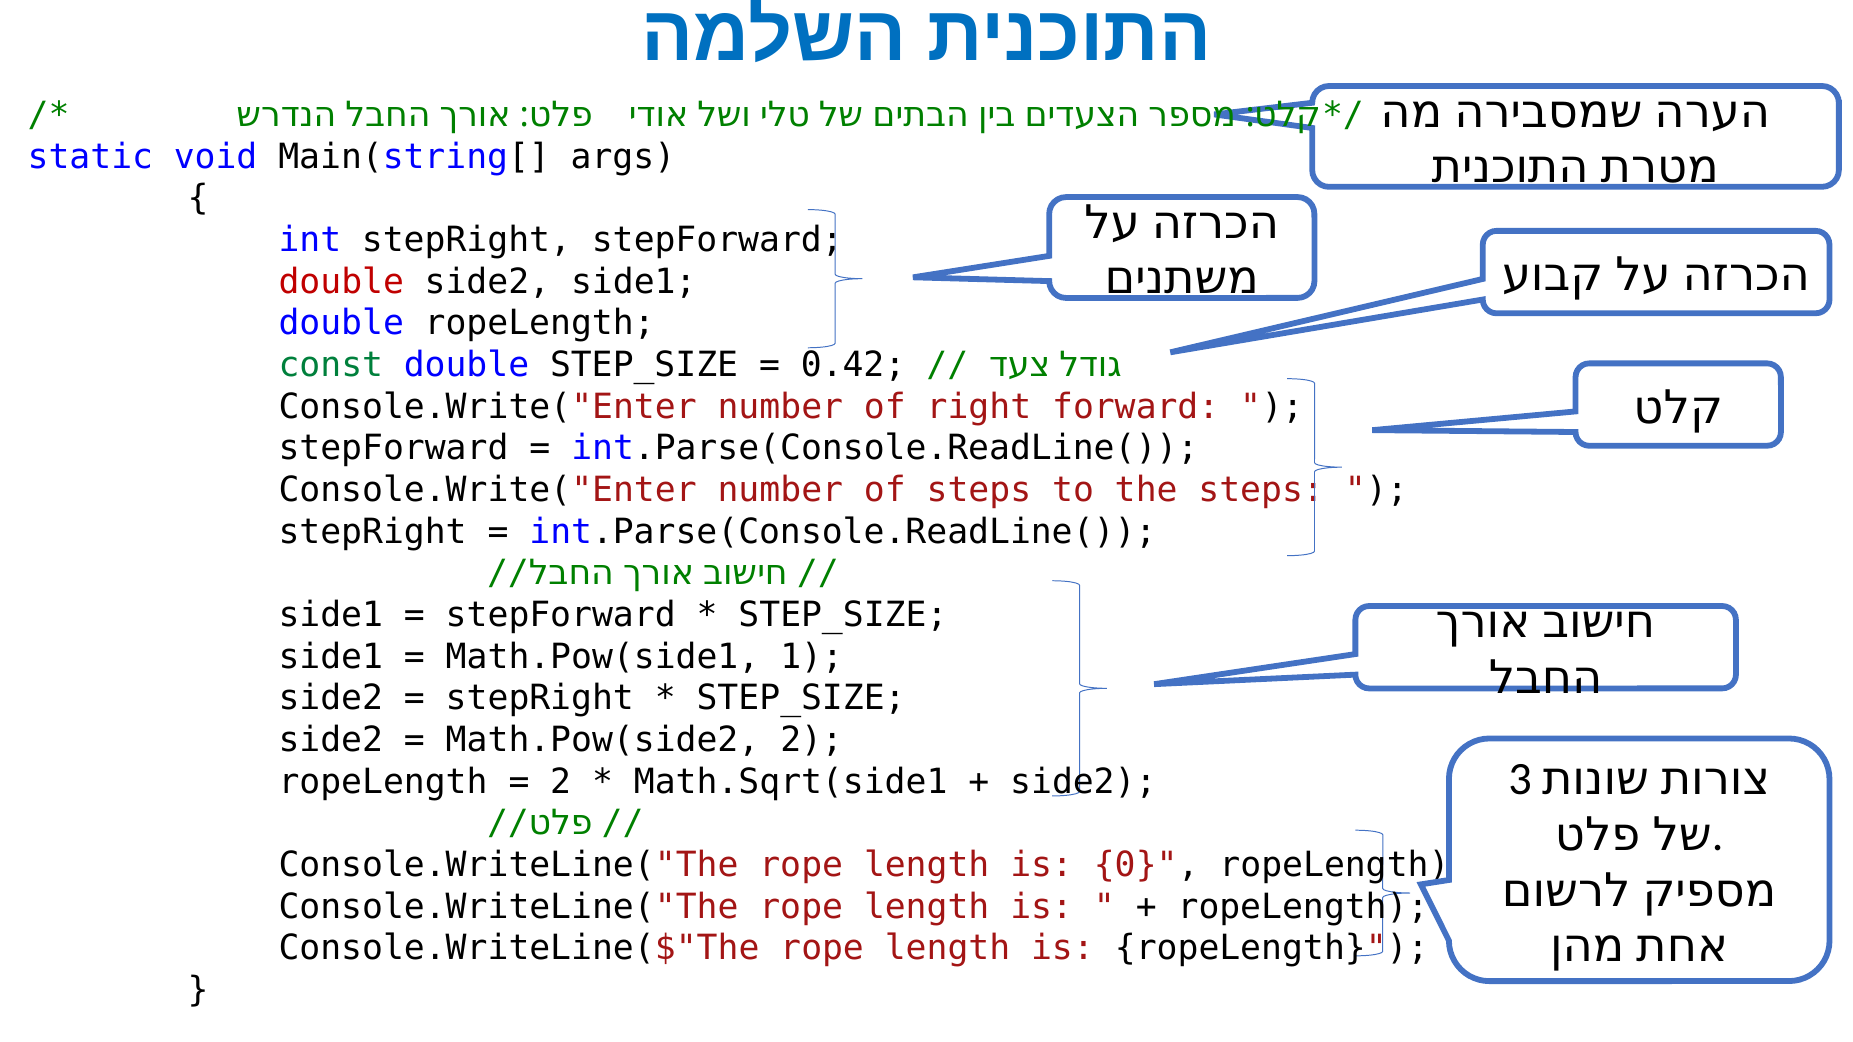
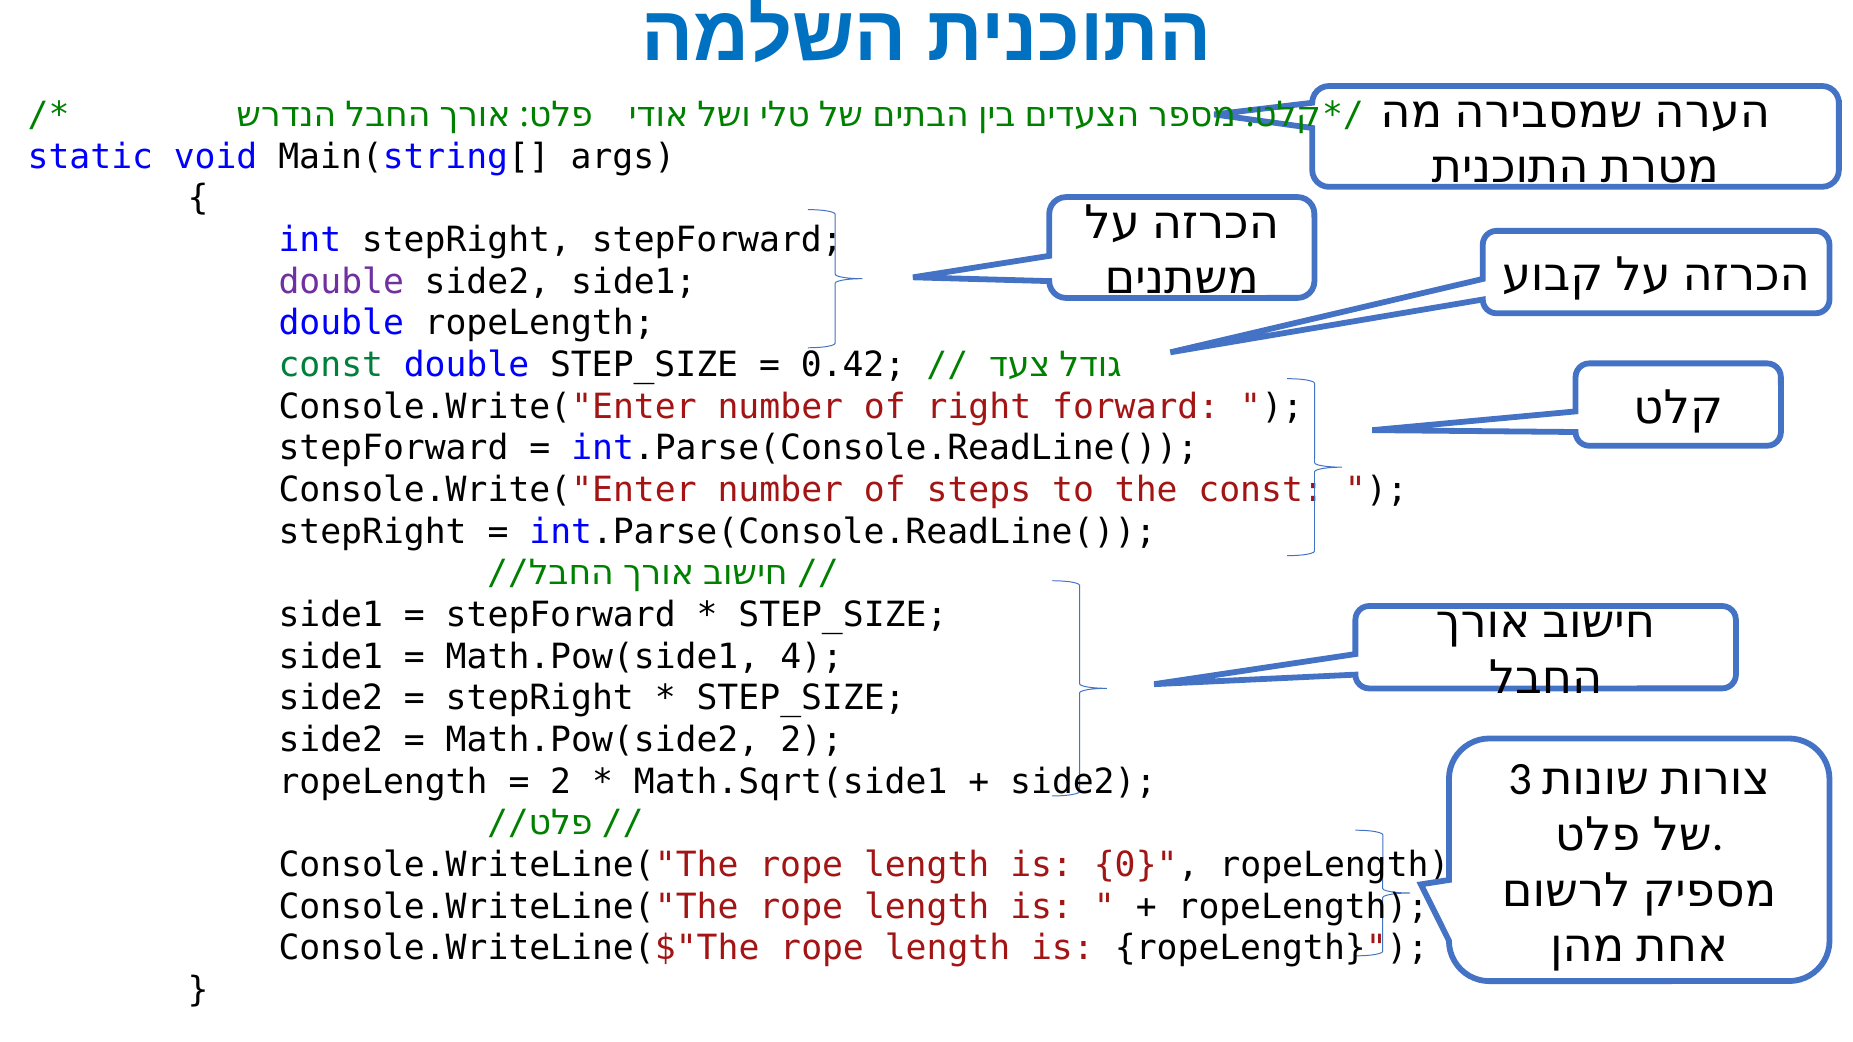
double colour: red -> purple (341, 282)
the steps: steps -> const (1261, 490)
1: 1 -> 4 (812, 657)
